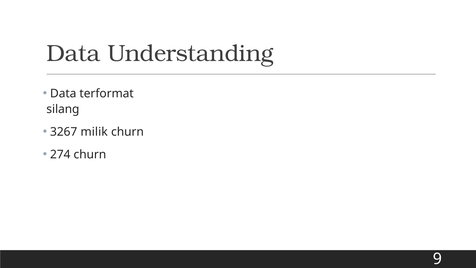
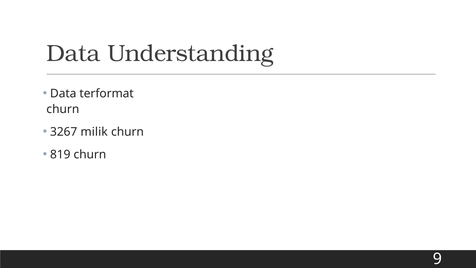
silang: silang -> churn (63, 109)
274: 274 -> 819 (60, 154)
